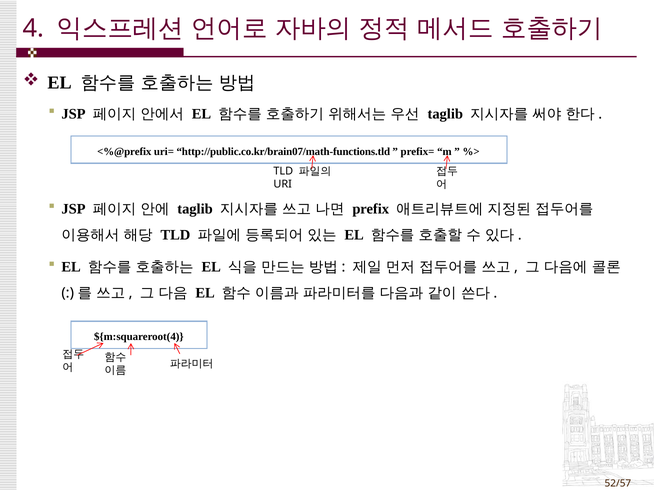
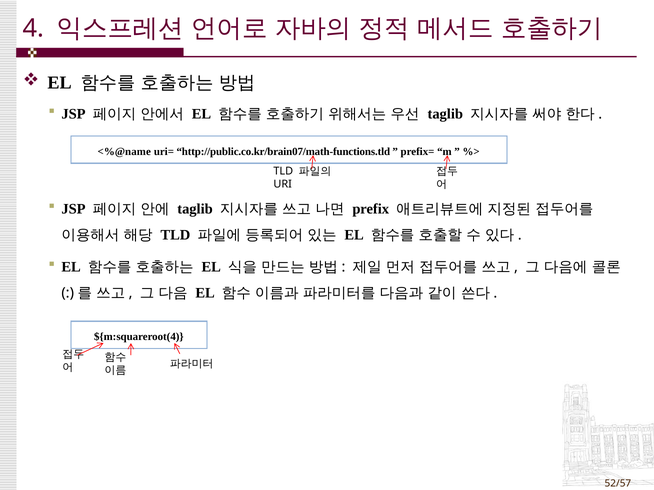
<%@prefix: <%@prefix -> <%@name (124, 152)
